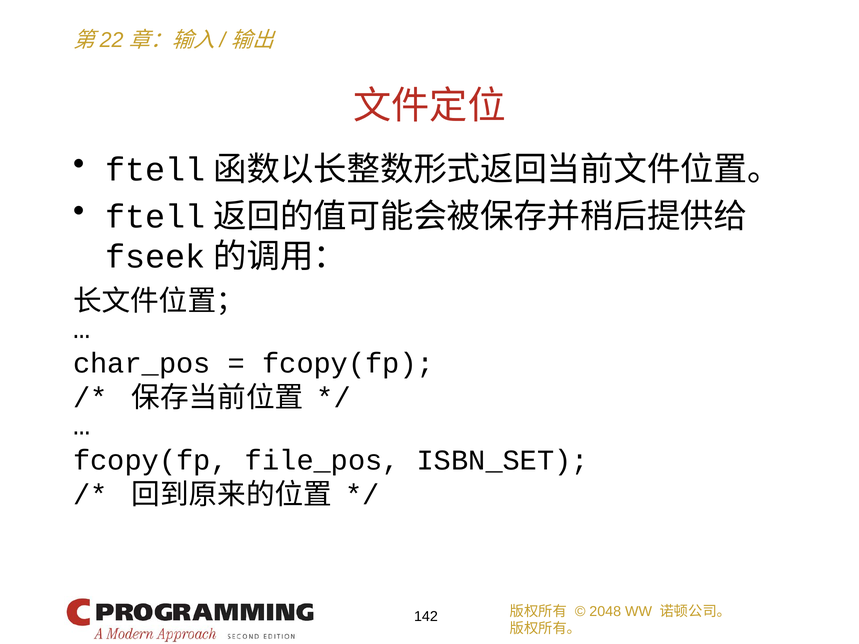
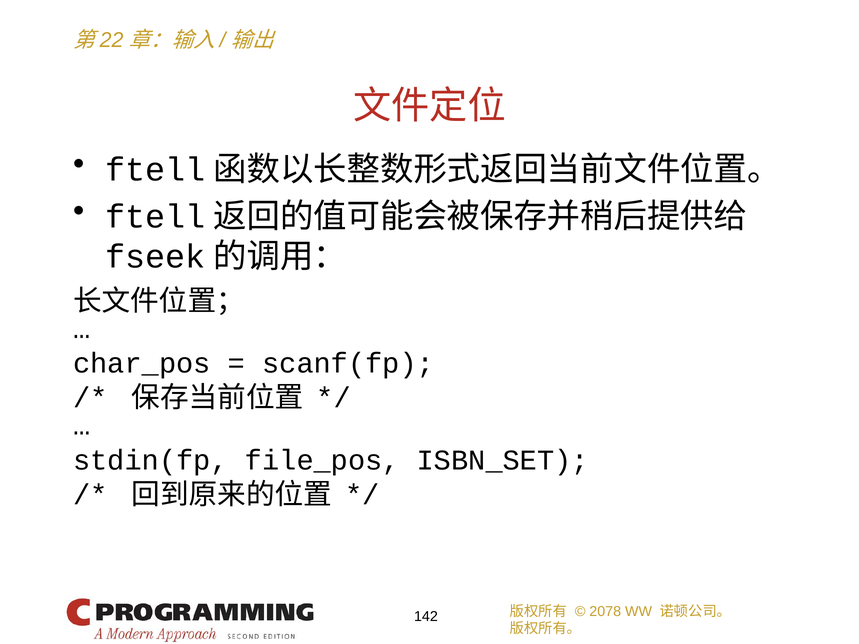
fcopy(fp: fcopy(fp -> scanf(fp (348, 364)
fcopy(fp: fcopy(fp -> stdin(fp (150, 460)
2048: 2048 -> 2078 (605, 612)
